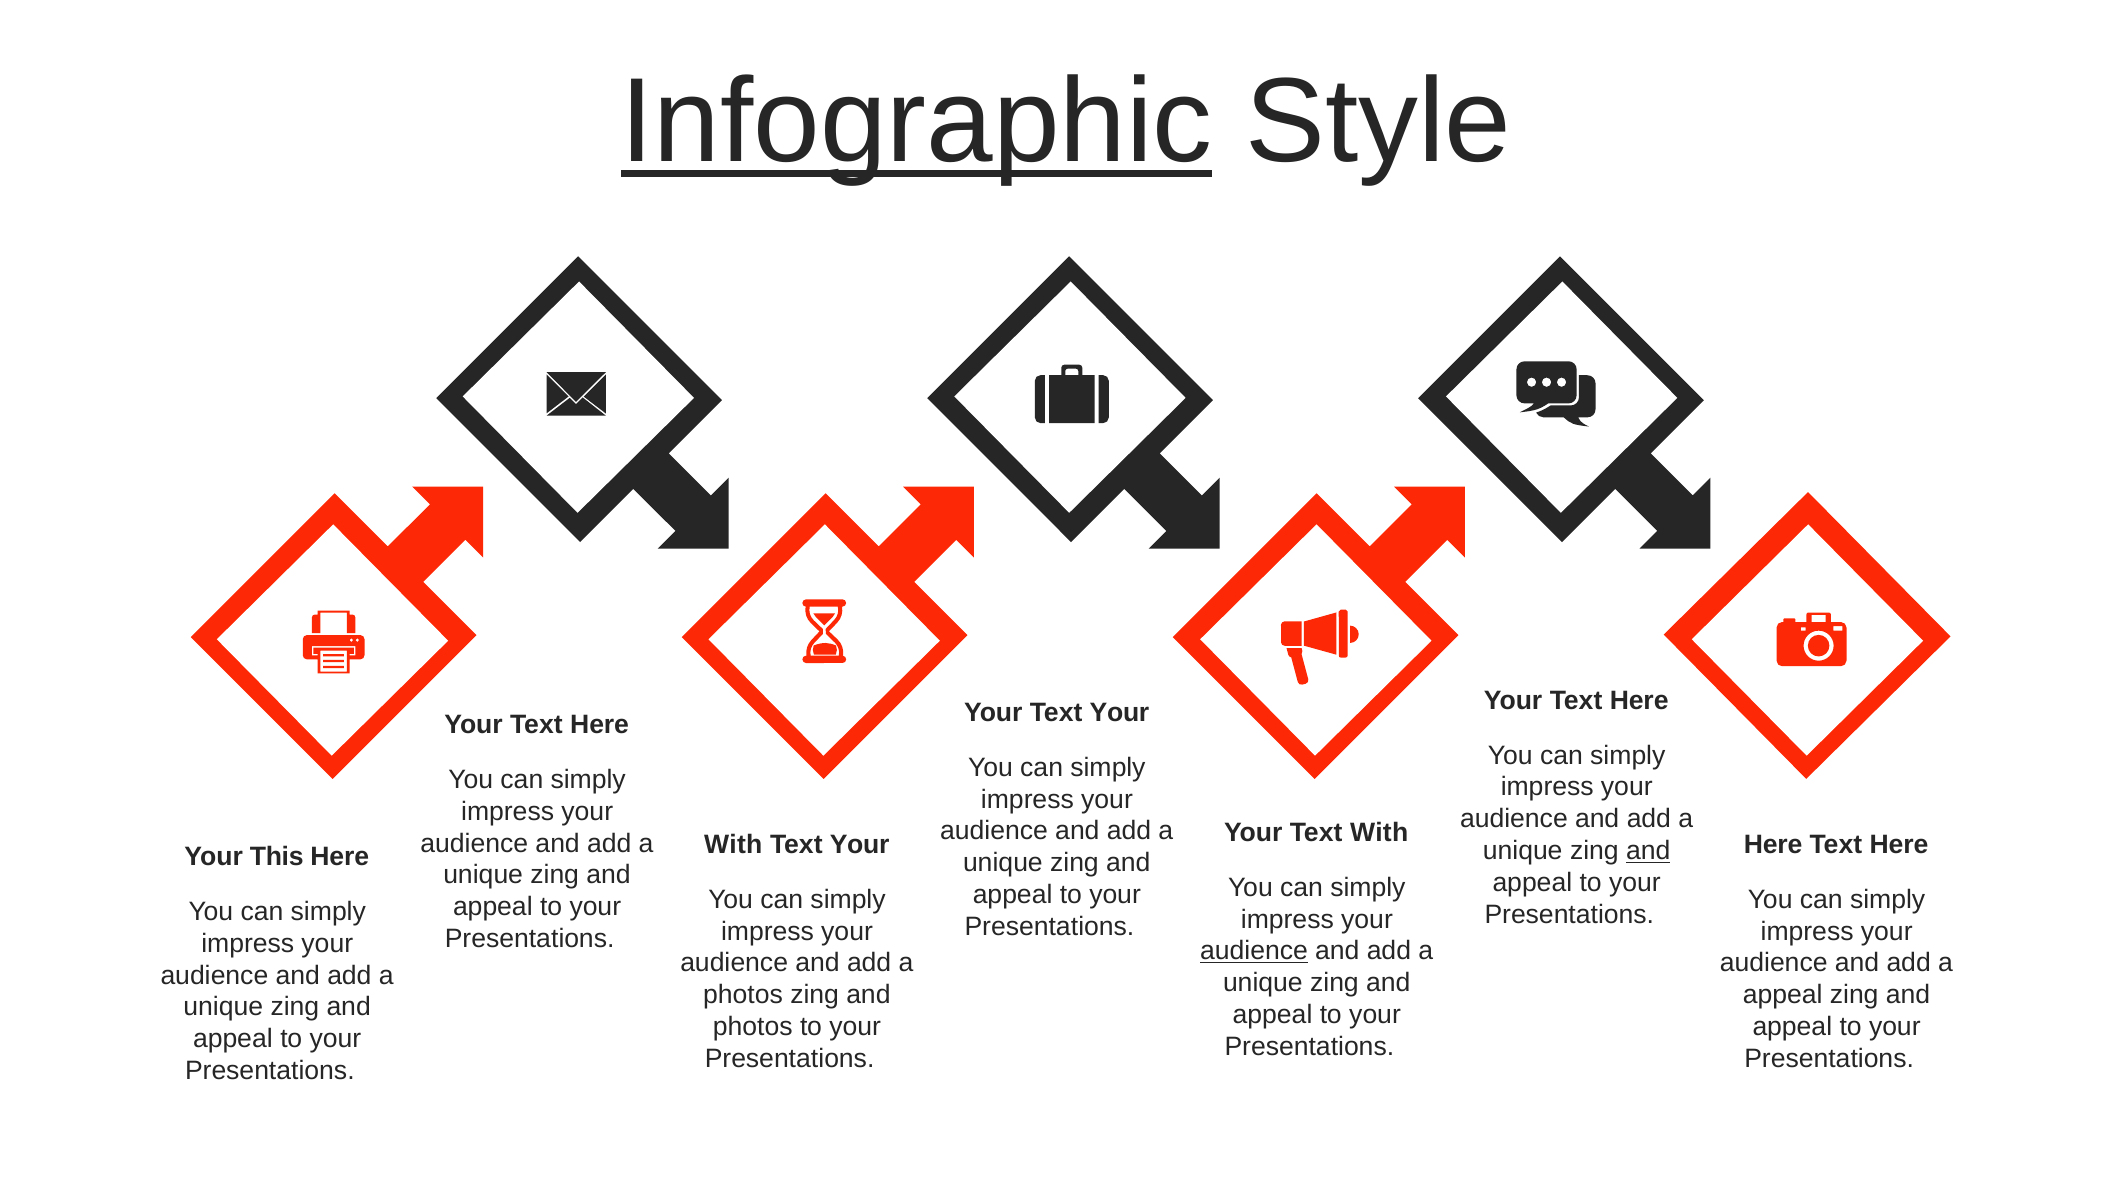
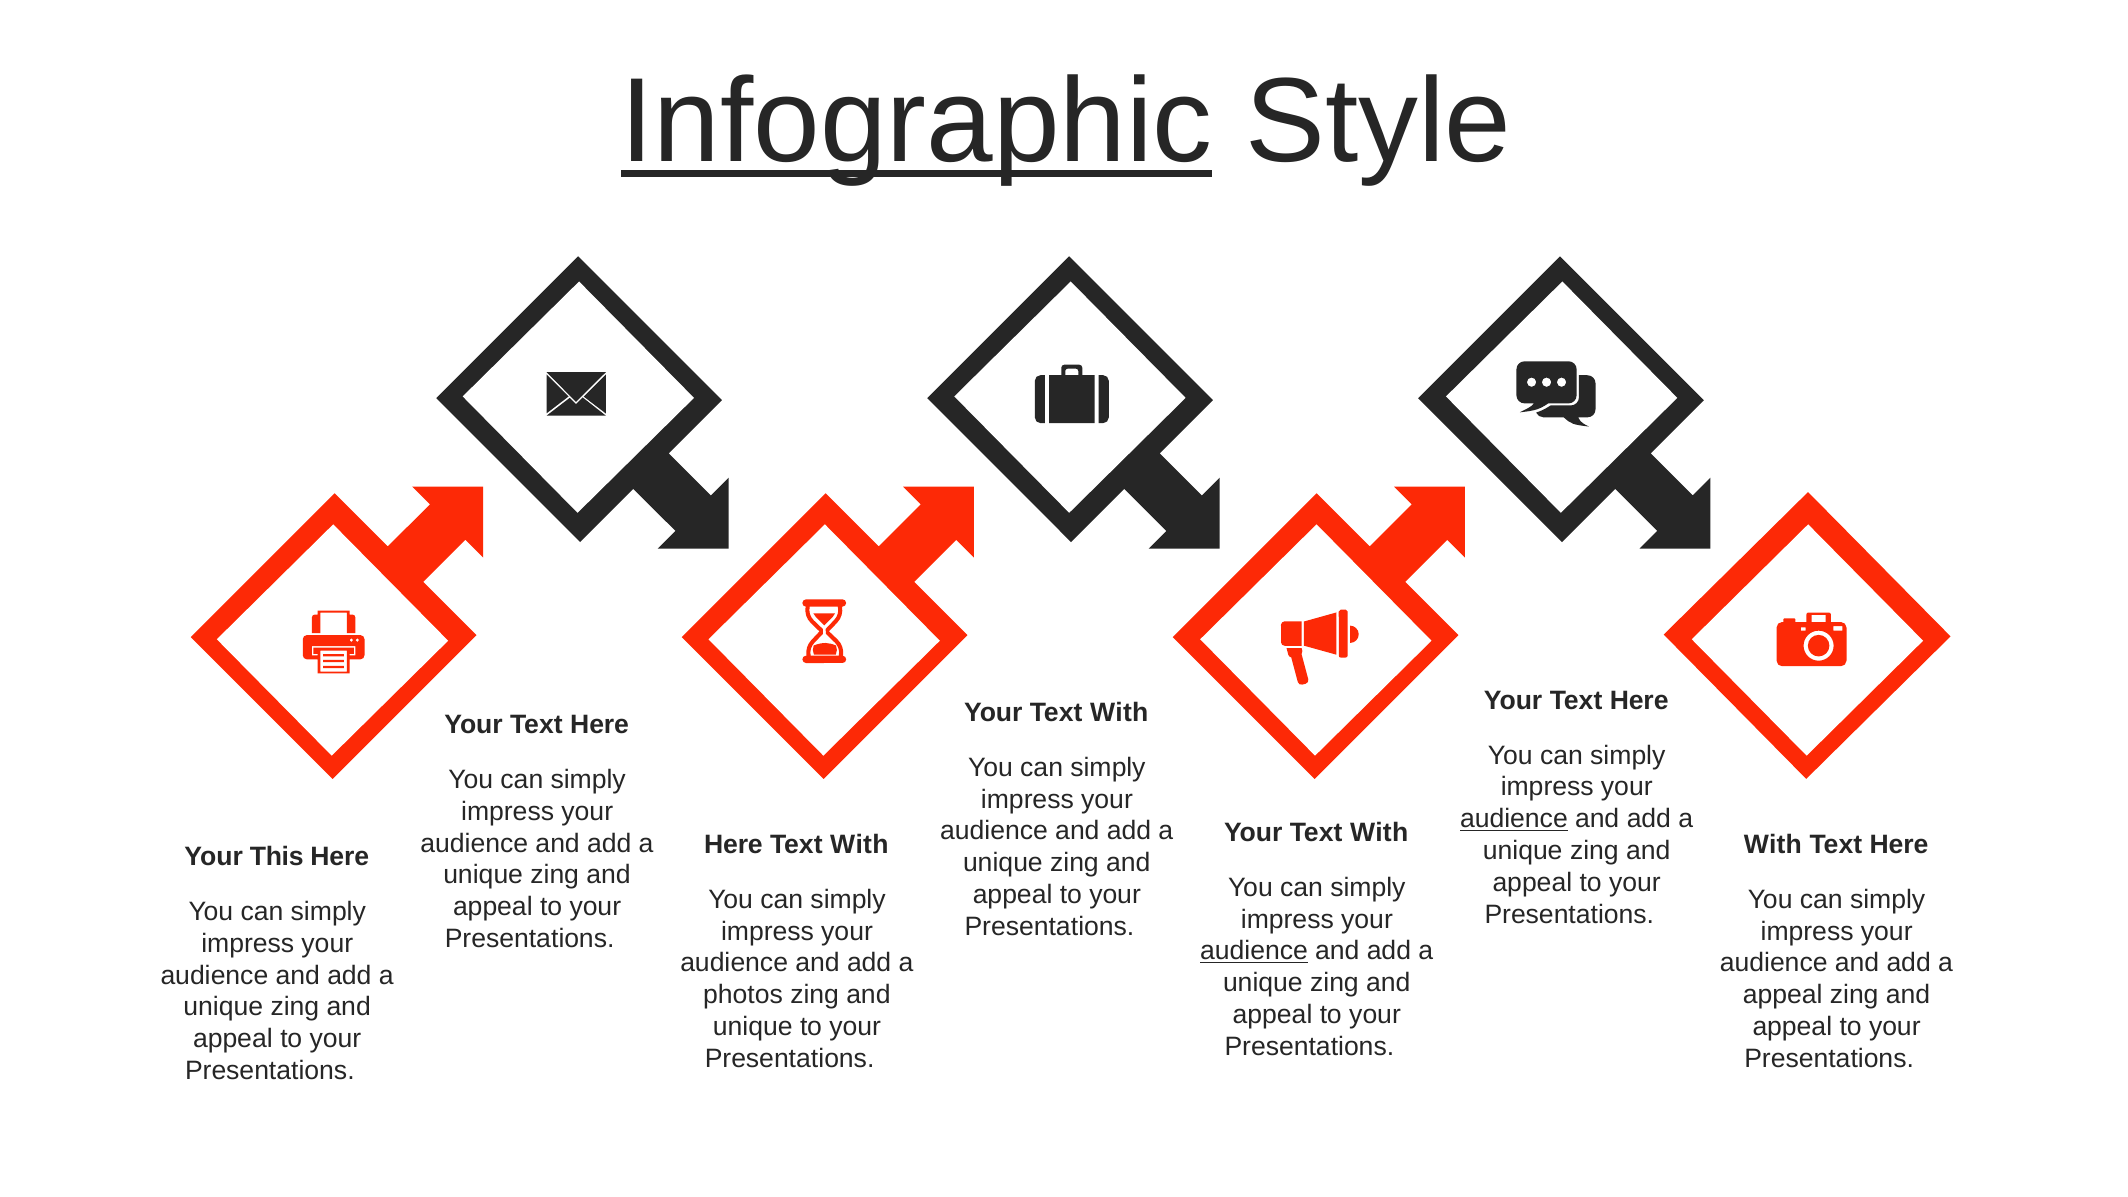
Your: Your -> With (1119, 713)
audience underline: none -> present (1514, 819)
With: With -> Here (733, 845)
Your: Your -> With (859, 845)
Here: Here -> With (1773, 845)
and underline: present -> none (1648, 851)
photos: photos -> unique (753, 1027)
